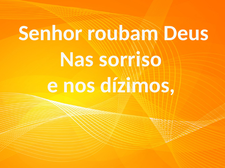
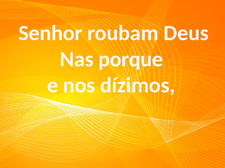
sorriso: sorriso -> porque (131, 59)
